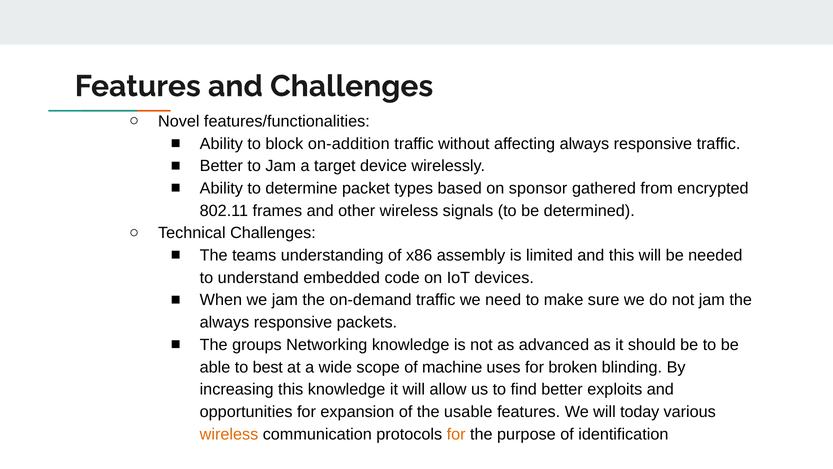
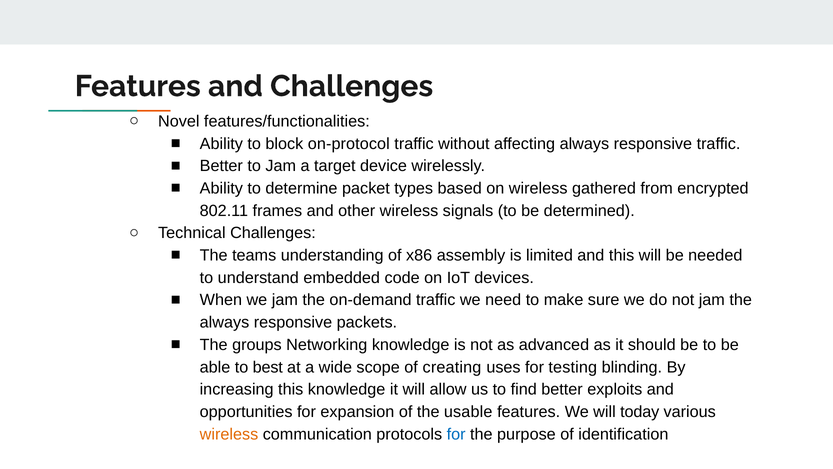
on-addition: on-addition -> on-protocol (349, 144)
on sponsor: sponsor -> wireless (538, 188)
machine: machine -> creating (452, 367)
broken: broken -> testing (573, 367)
for colour: orange -> blue (456, 434)
